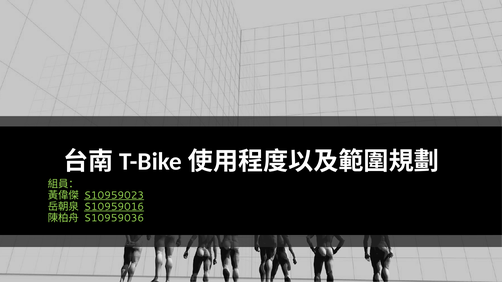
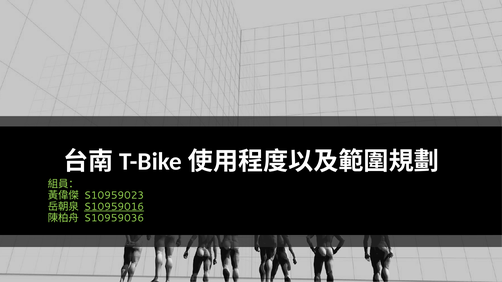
S10959023 underline: present -> none (114, 196)
